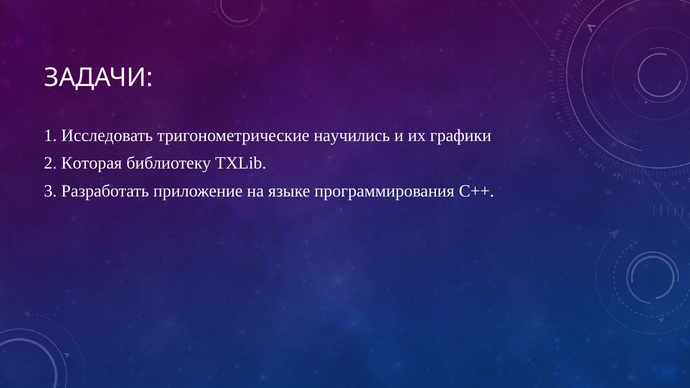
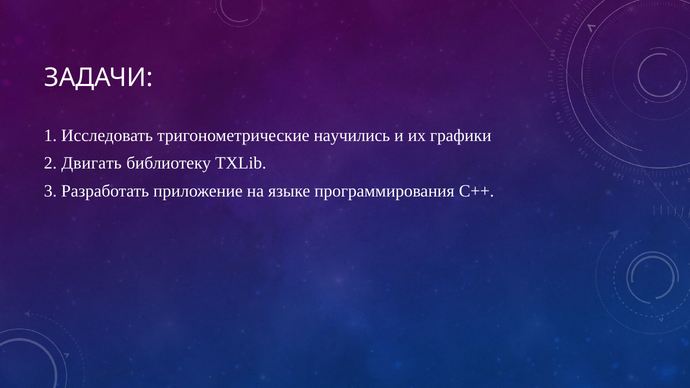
Которая: Которая -> Двигать (92, 163)
